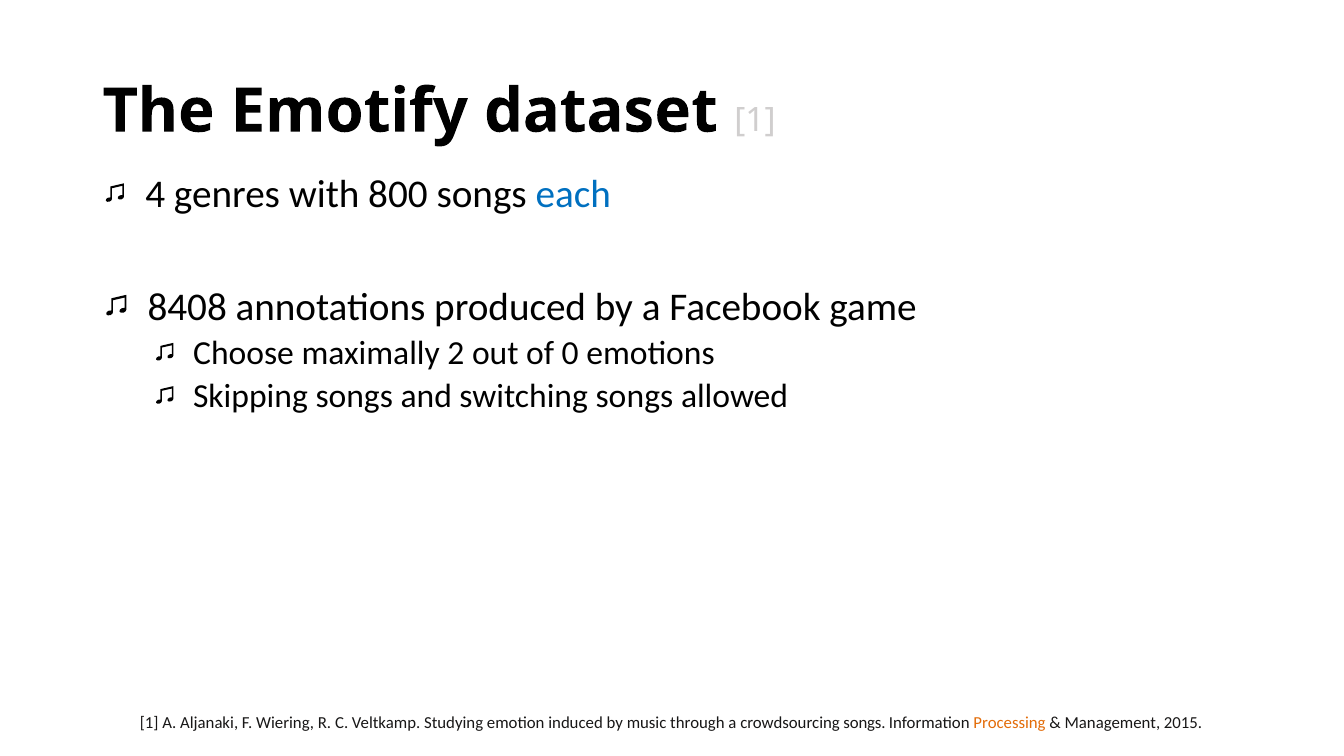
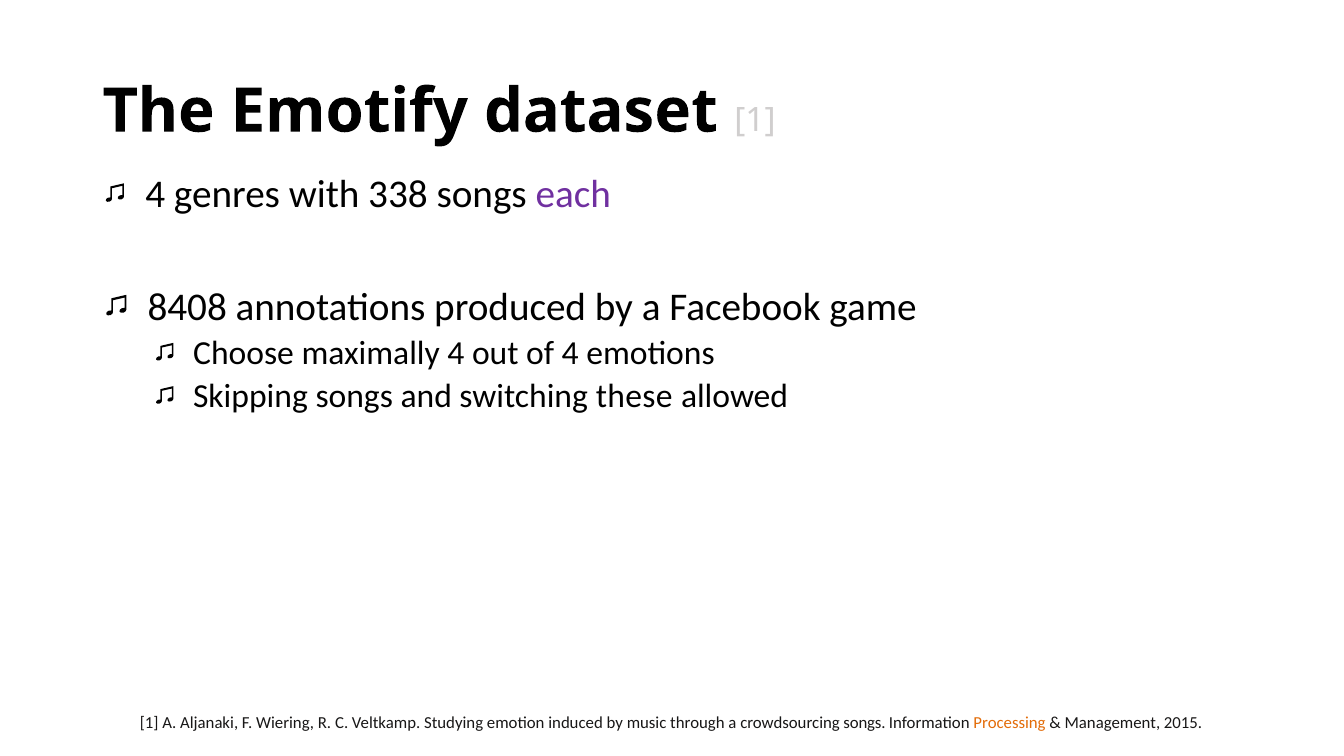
800: 800 -> 338 (398, 195)
each colour: blue -> purple (573, 195)
maximally 2: 2 -> 4 (456, 354)
of 0: 0 -> 4 (570, 354)
switching songs: songs -> these (634, 397)
